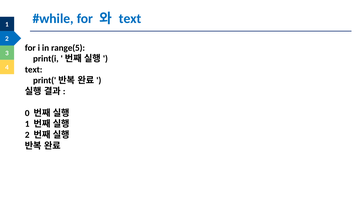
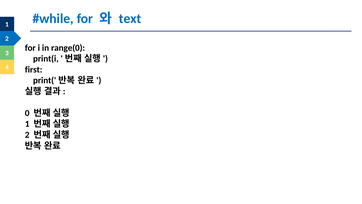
range(5: range(5 -> range(0 (68, 48)
text: text -> first (34, 69)
